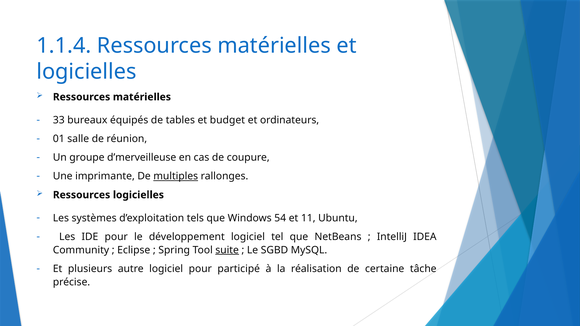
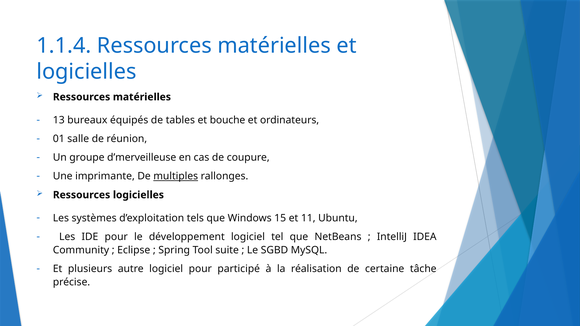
33: 33 -> 13 (59, 120)
budget: budget -> bouche (228, 120)
54: 54 -> 15 (280, 218)
suite underline: present -> none (227, 250)
